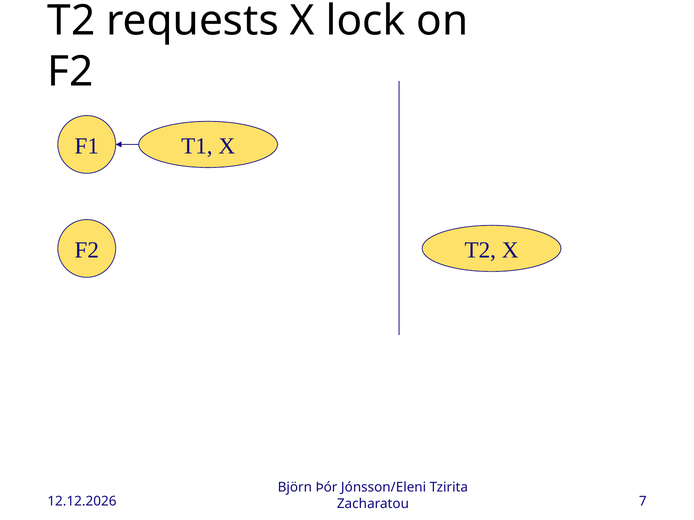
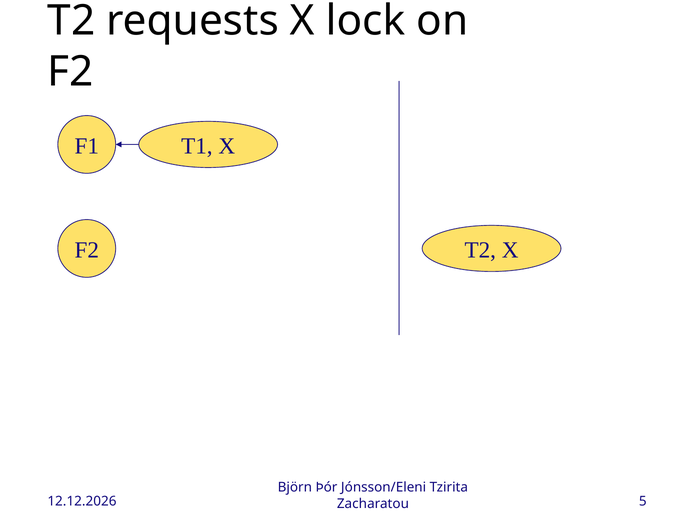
7: 7 -> 5 (643, 502)
